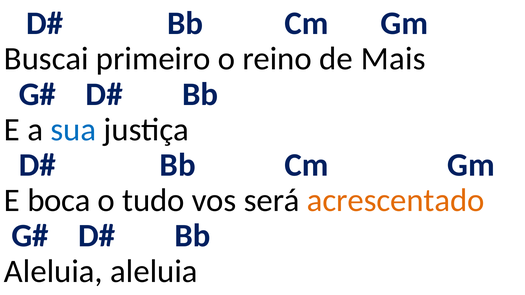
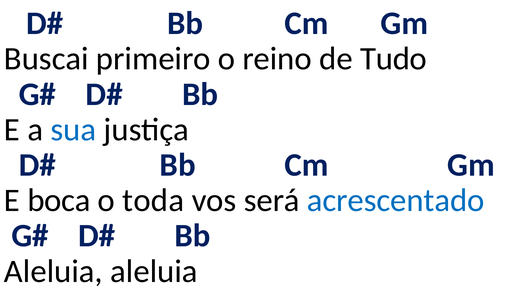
Mais: Mais -> Tudo (394, 59)
tudo: tudo -> toda (153, 201)
acrescentado colour: orange -> blue (396, 201)
